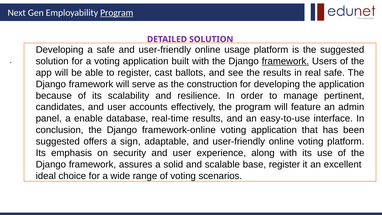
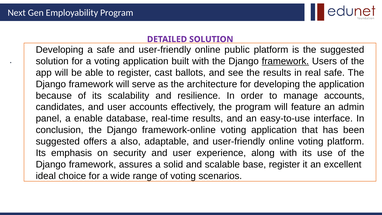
Program underline: present -> none (117, 13)
usage: usage -> public (237, 50)
construction: construction -> architecture (212, 84)
manage pertinent: pertinent -> accounts (344, 96)
sign: sign -> also (130, 141)
